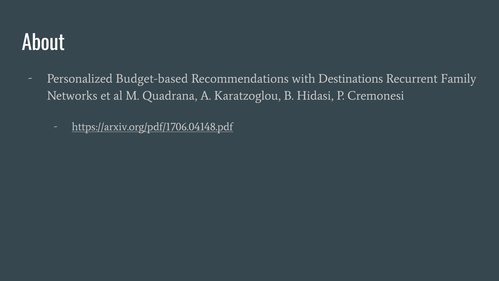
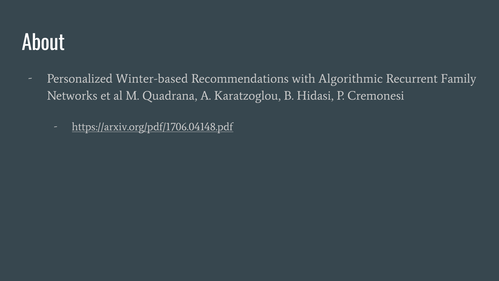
Budget-based: Budget-based -> Winter-based (152, 78)
Destinations: Destinations -> Algorithmic (351, 78)
